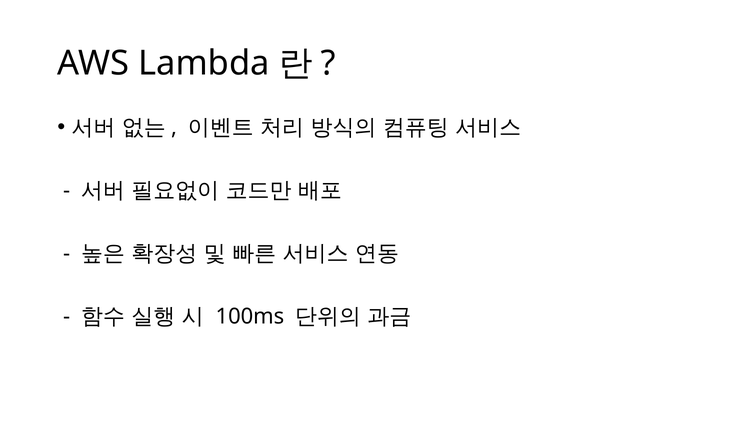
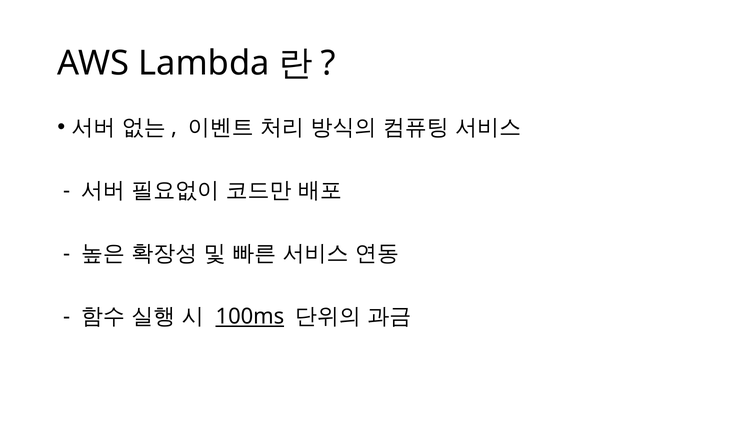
100ms underline: none -> present (250, 316)
